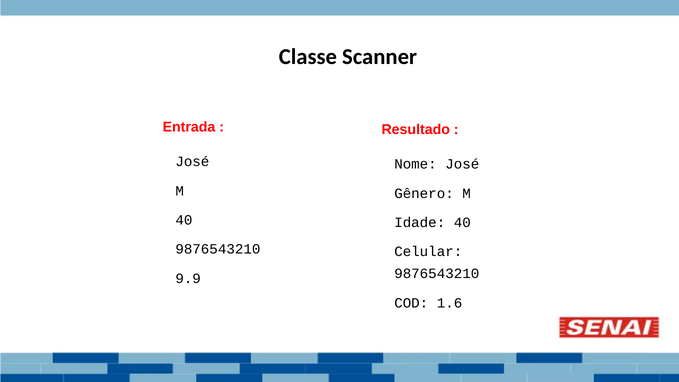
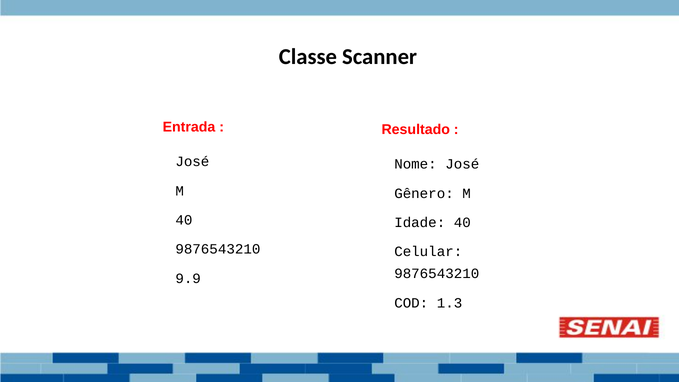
1.6: 1.6 -> 1.3 (450, 303)
